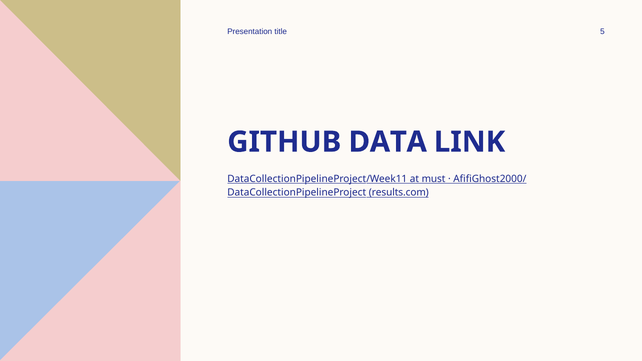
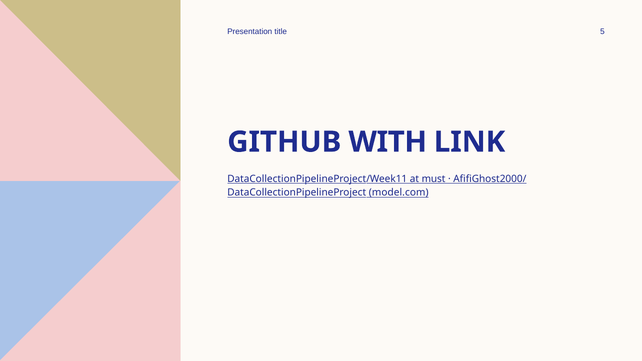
DATA: DATA -> WITH (388, 142)
results.com: results.com -> model.com (399, 193)
